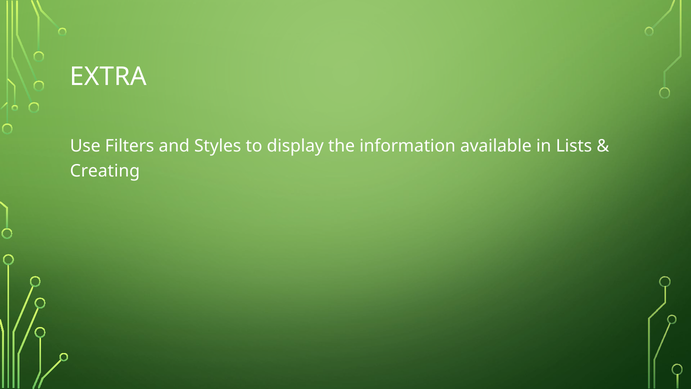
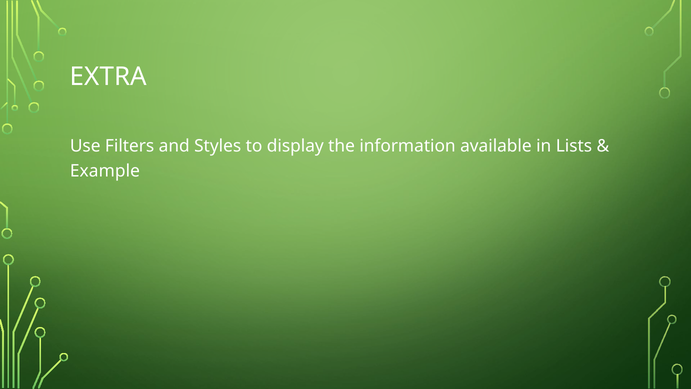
Creating: Creating -> Example (105, 171)
